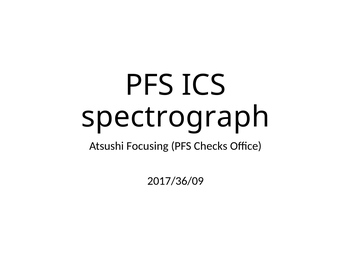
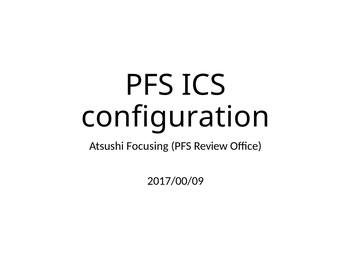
spectrograph: spectrograph -> configuration (175, 117)
Checks: Checks -> Review (211, 146)
2017/36/09: 2017/36/09 -> 2017/00/09 (175, 181)
